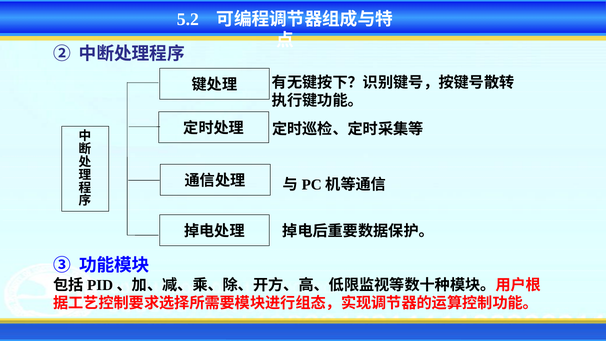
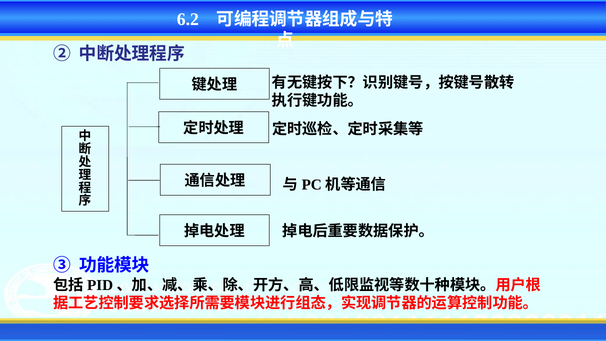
5.2: 5.2 -> 6.2 (188, 19)
